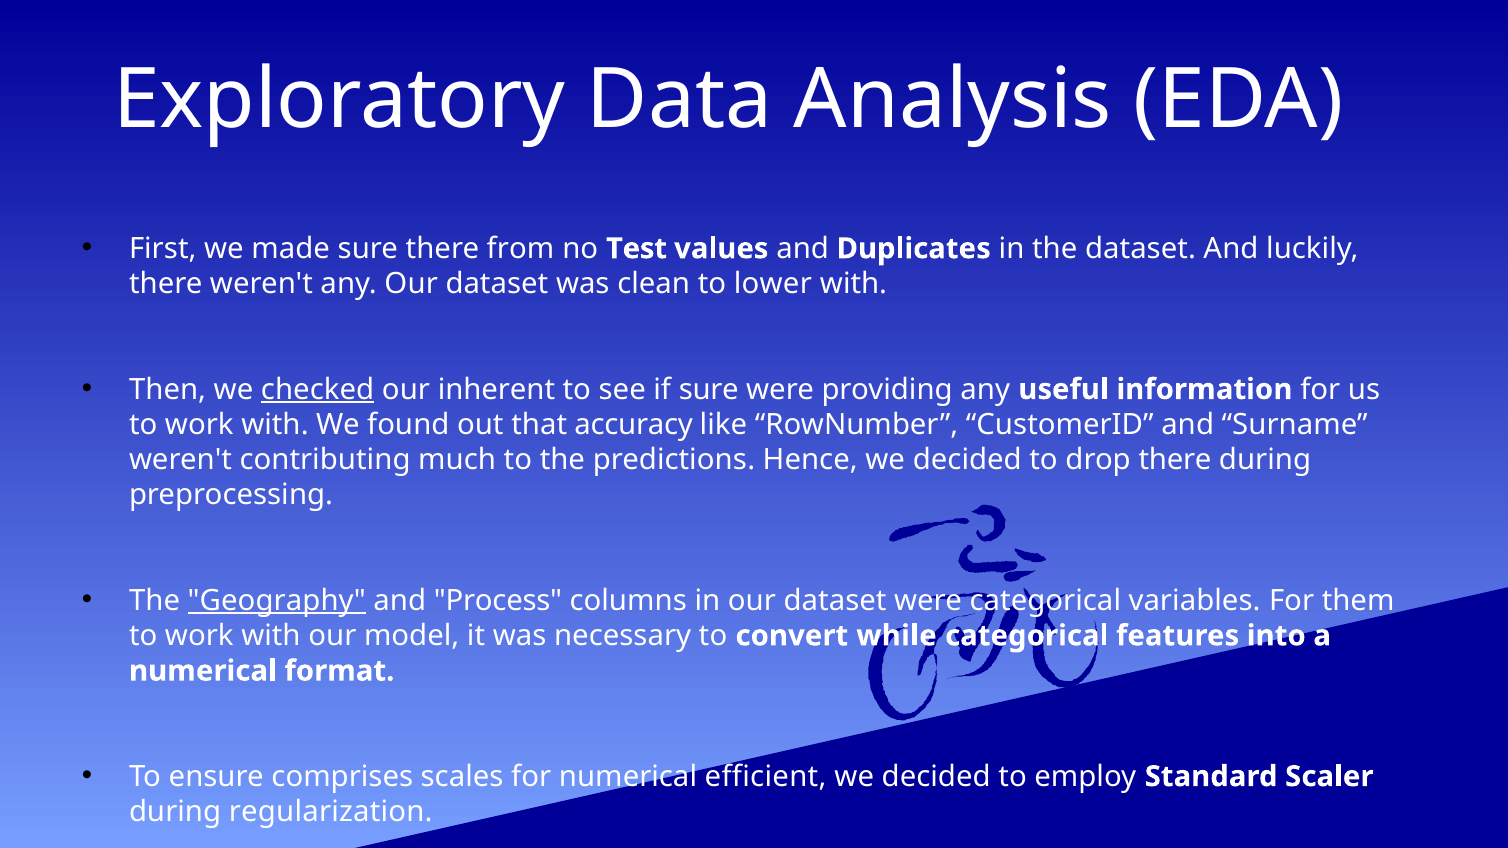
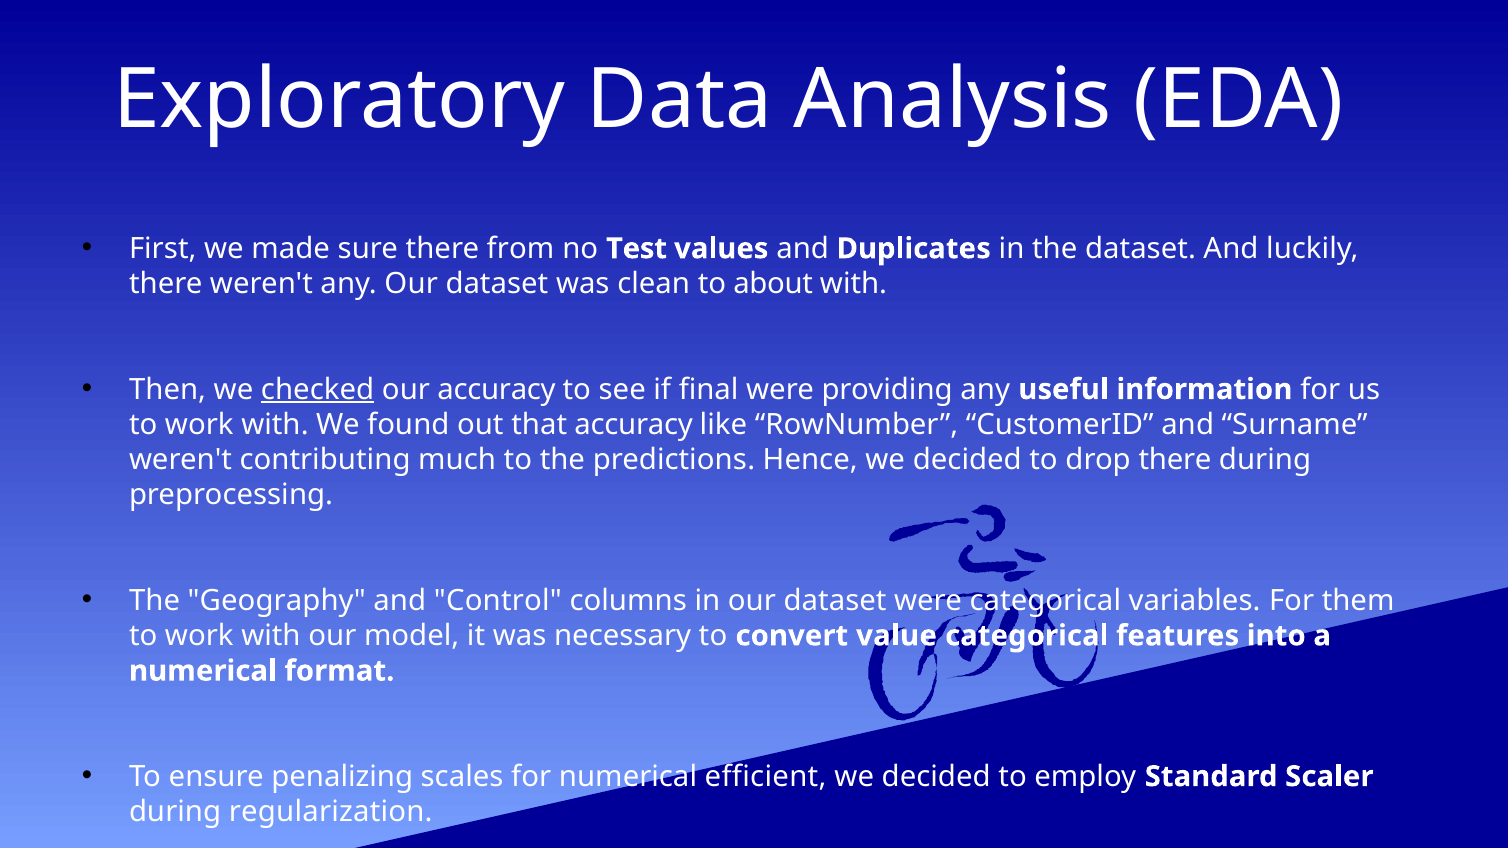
lower: lower -> about (773, 284)
our inherent: inherent -> accuracy (497, 390)
if sure: sure -> final (709, 390)
Geography underline: present -> none (277, 601)
Process: Process -> Control (498, 601)
while: while -> value (897, 636)
comprises: comprises -> penalizing (342, 777)
